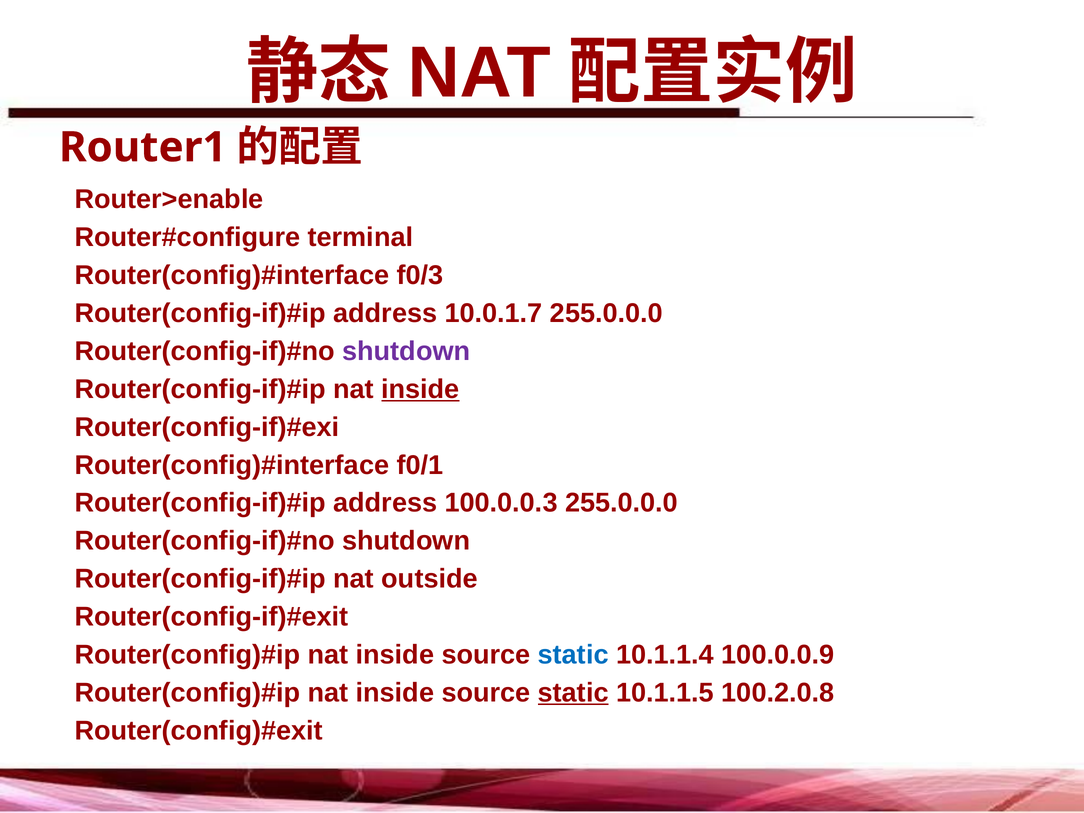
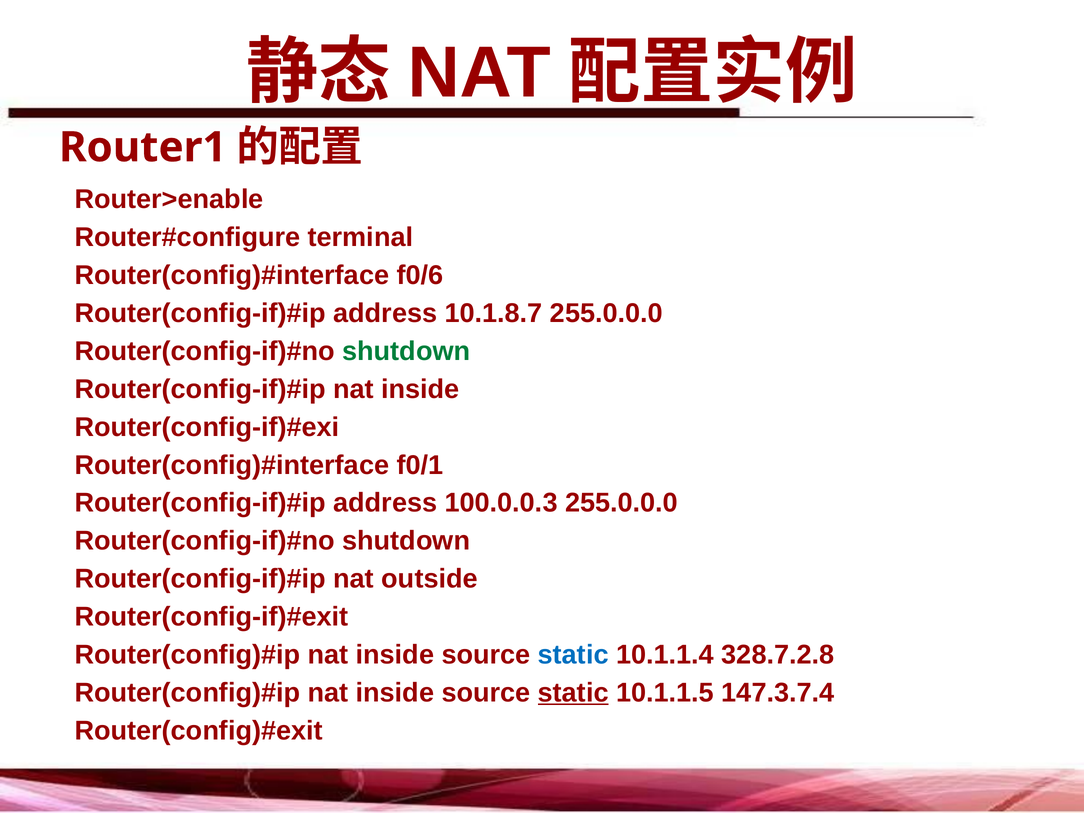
f0/3: f0/3 -> f0/6 (420, 275)
10.0.1.7: 10.0.1.7 -> 10.1.8.7 (494, 313)
shutdown colour: purple -> green (406, 351)
inside underline: present -> none (420, 389)
100.0.0.9: 100.0.0.9 -> 328.7.2.8 (778, 655)
100.2.0.8: 100.2.0.8 -> 147.3.7.4 (778, 693)
